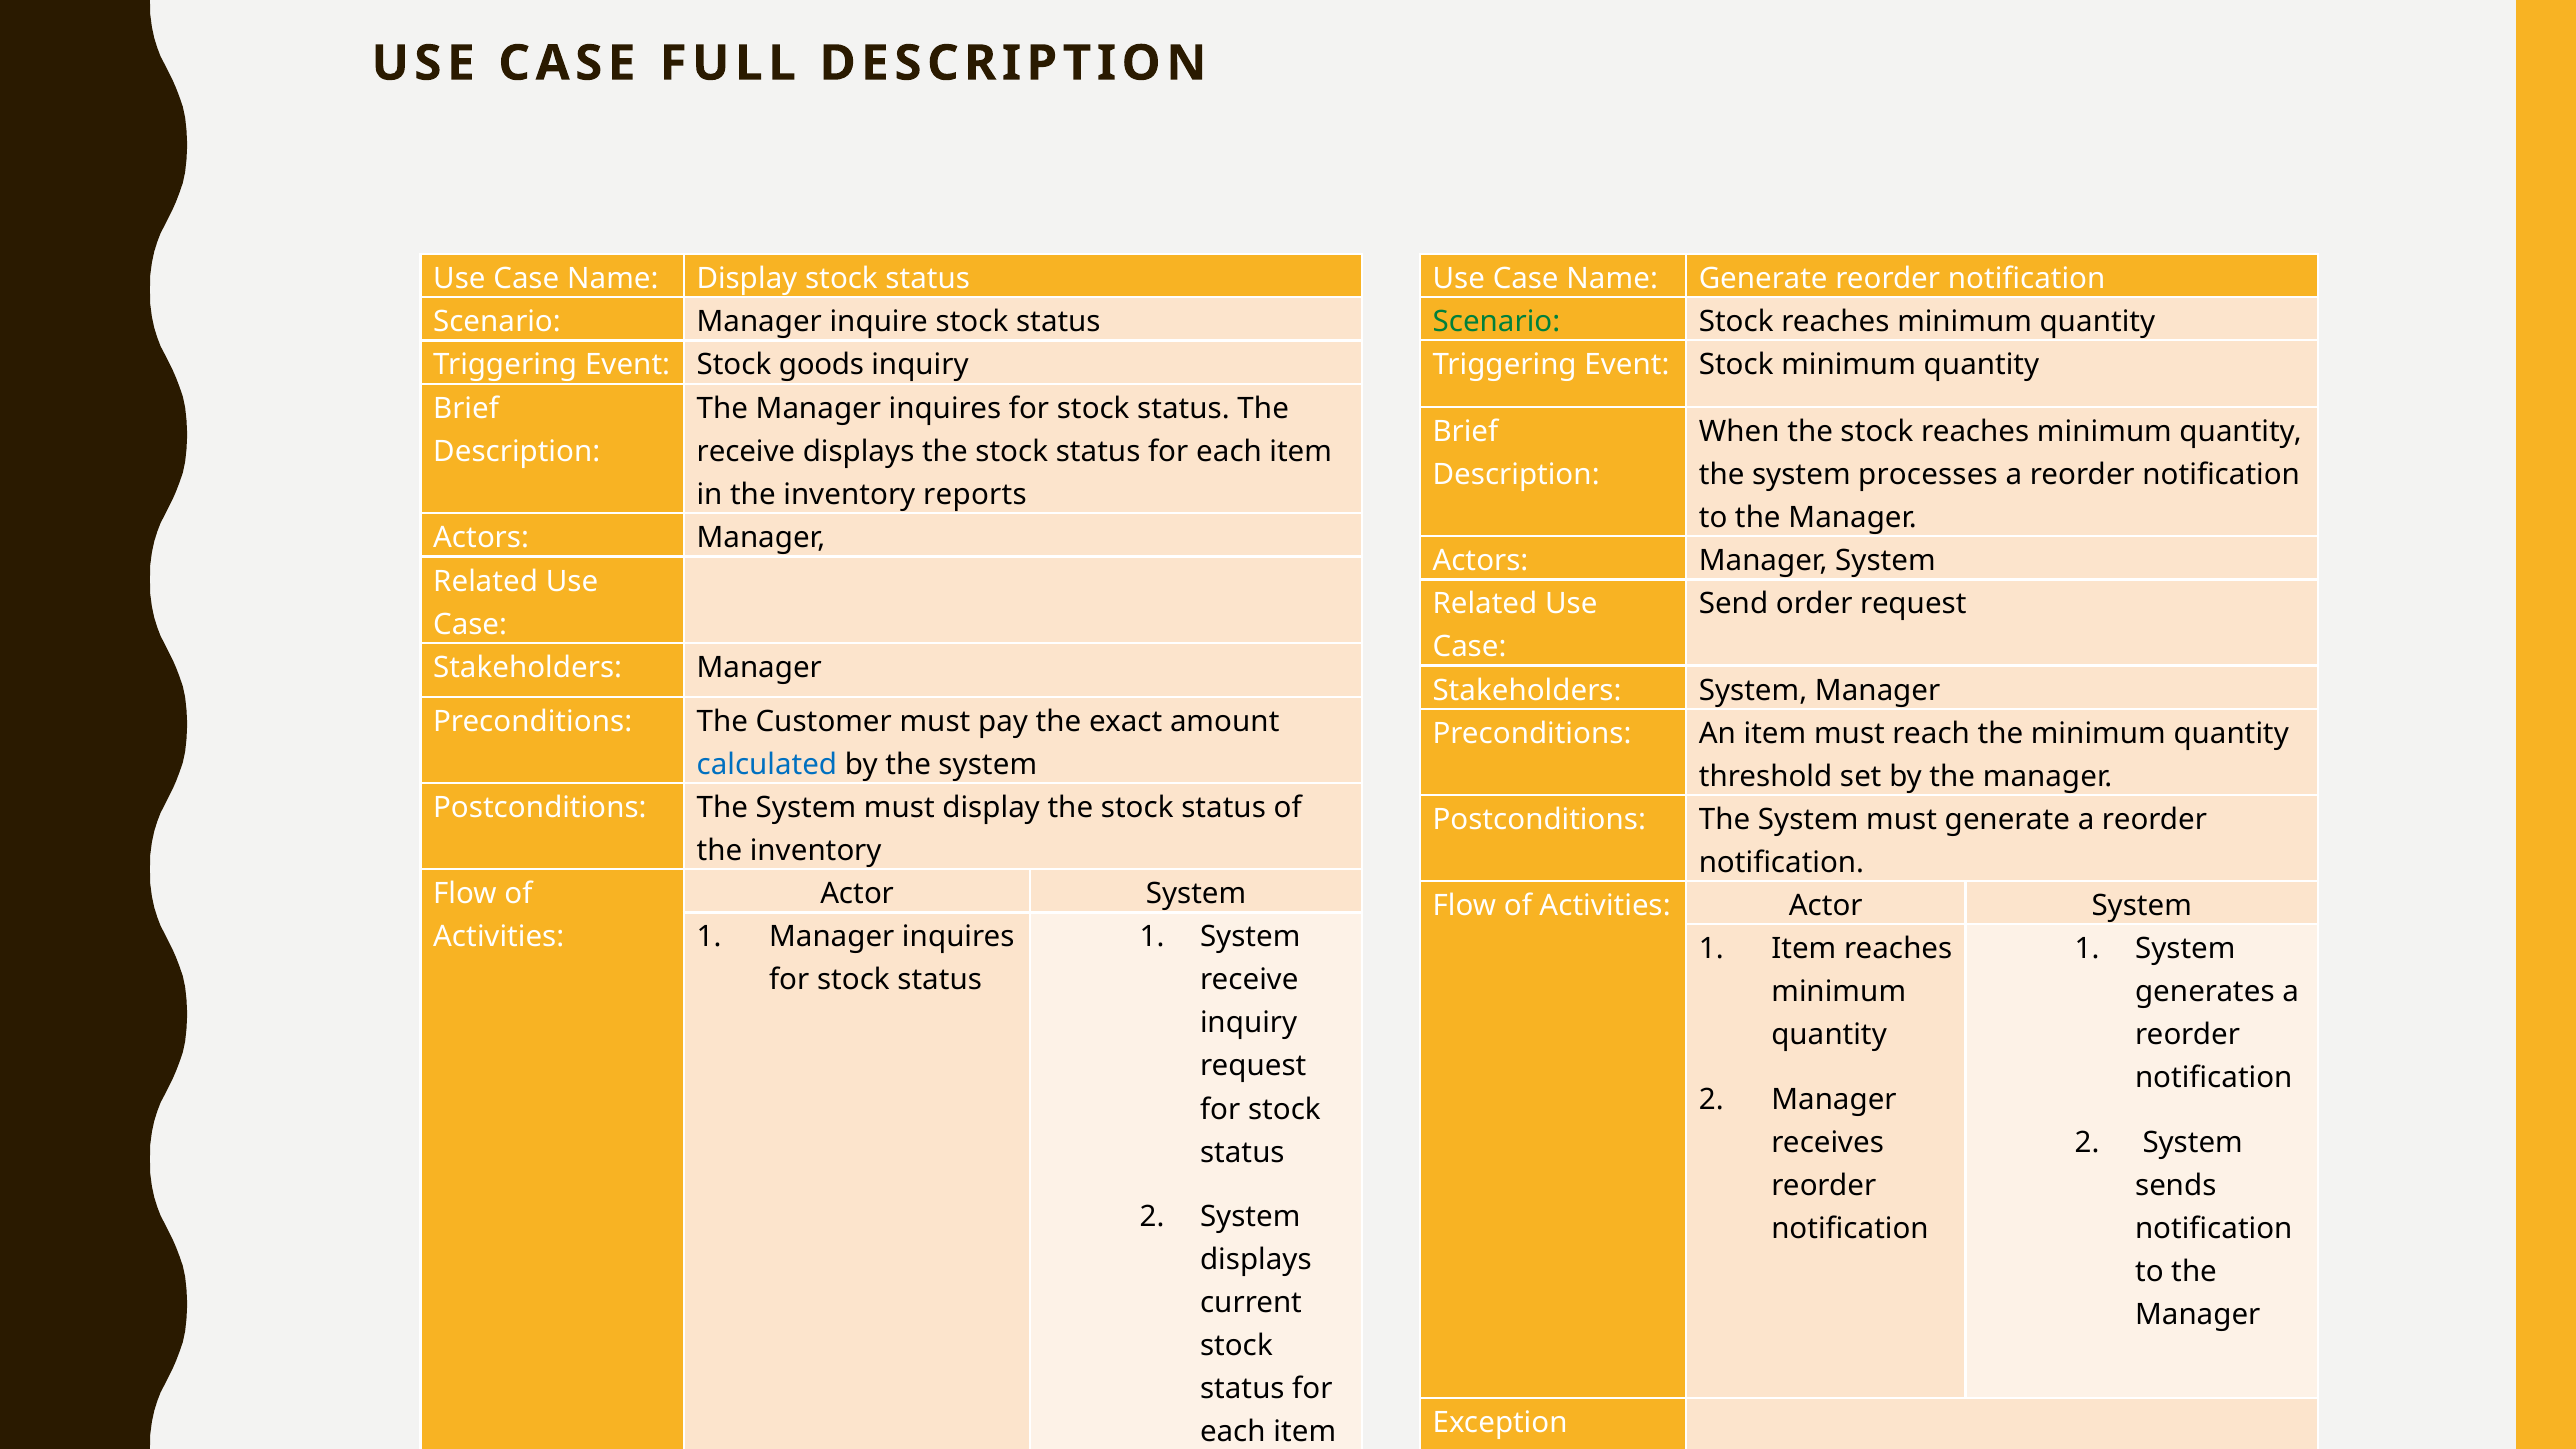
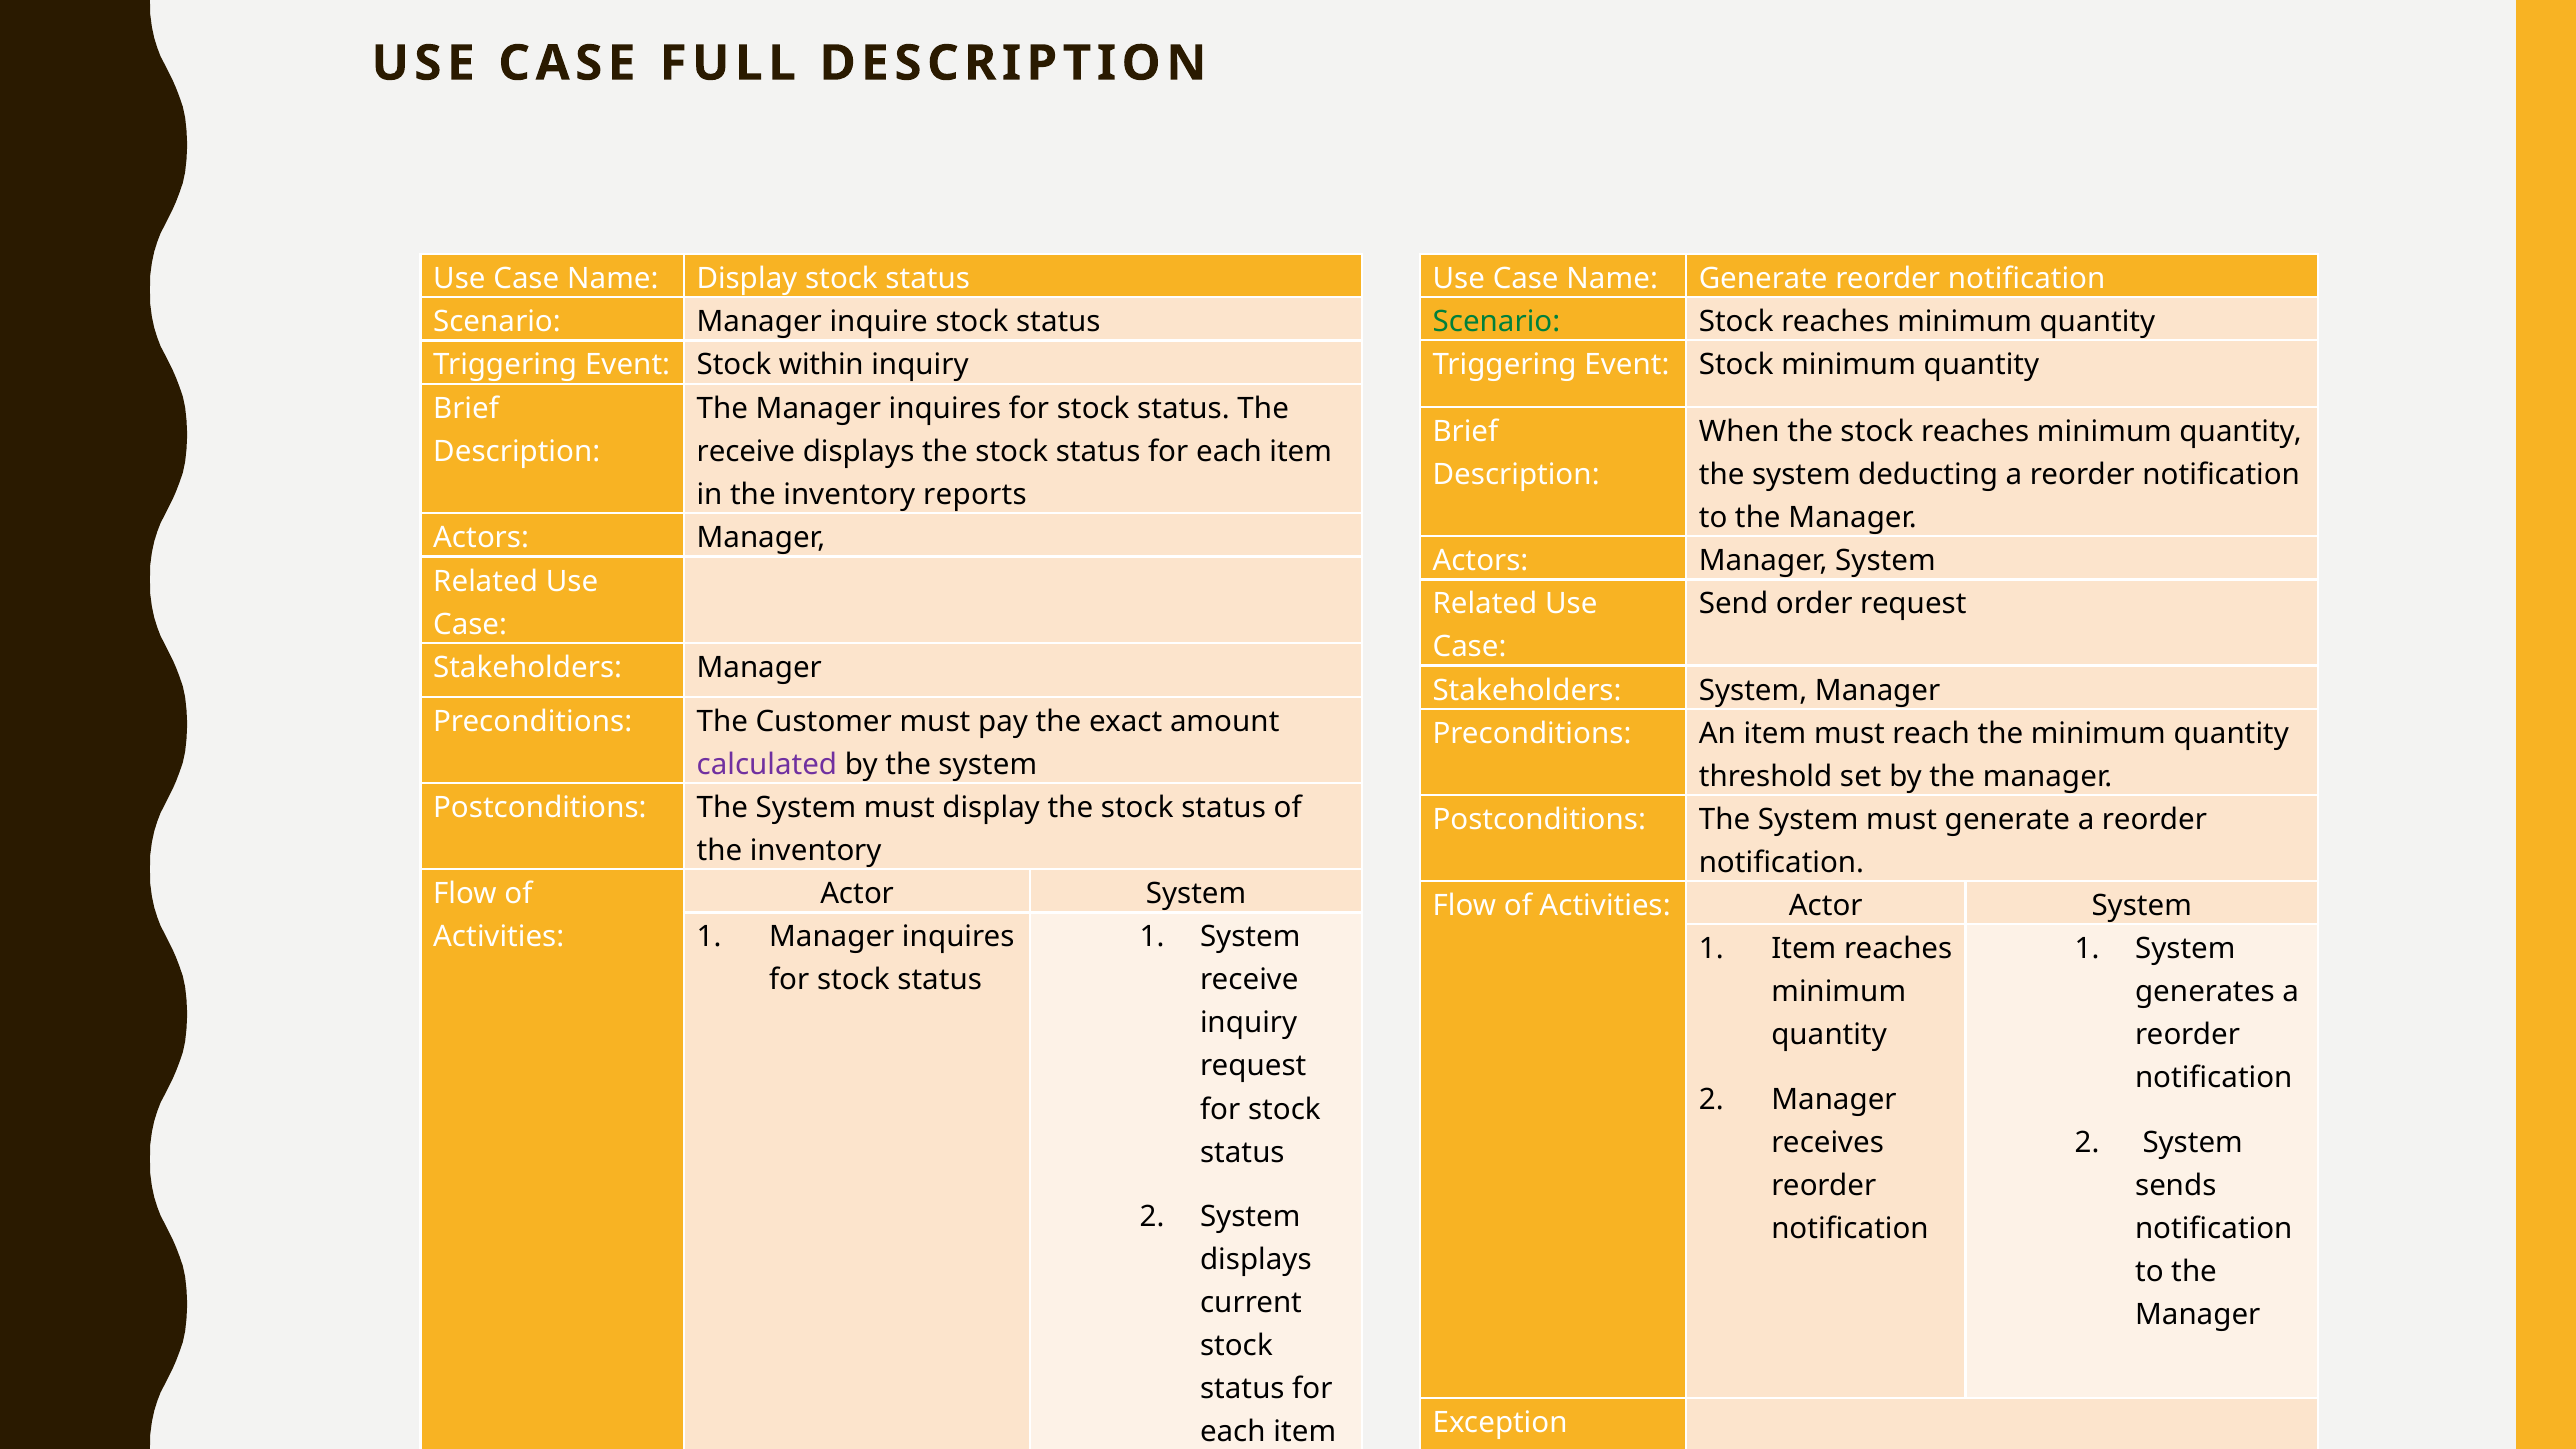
goods: goods -> within (821, 365)
processes: processes -> deducting (1928, 475)
calculated colour: blue -> purple (767, 764)
